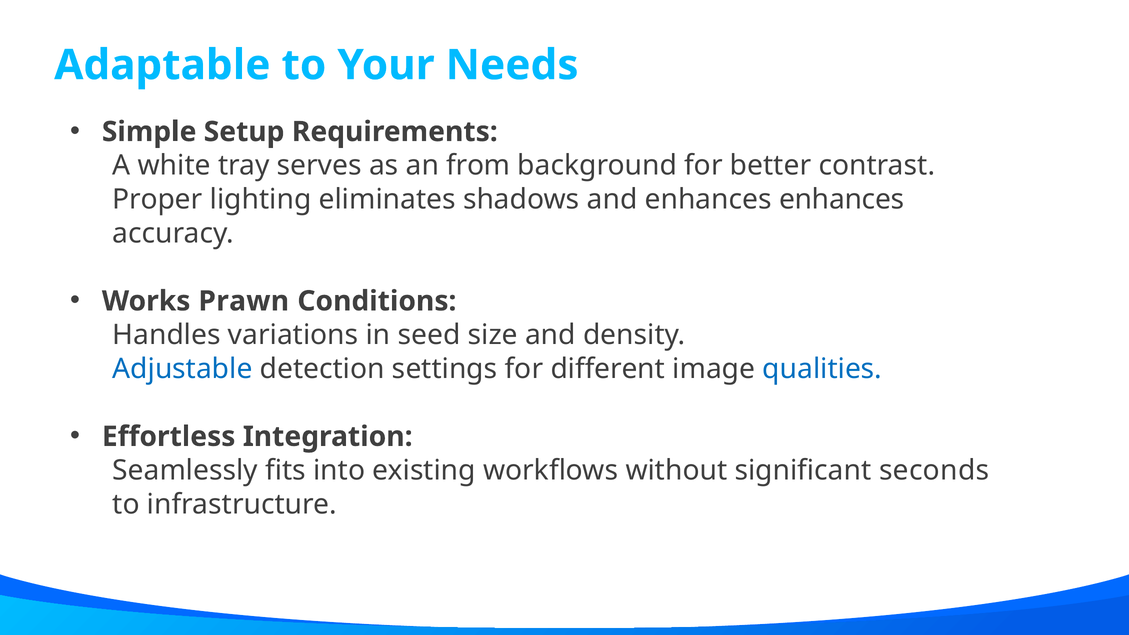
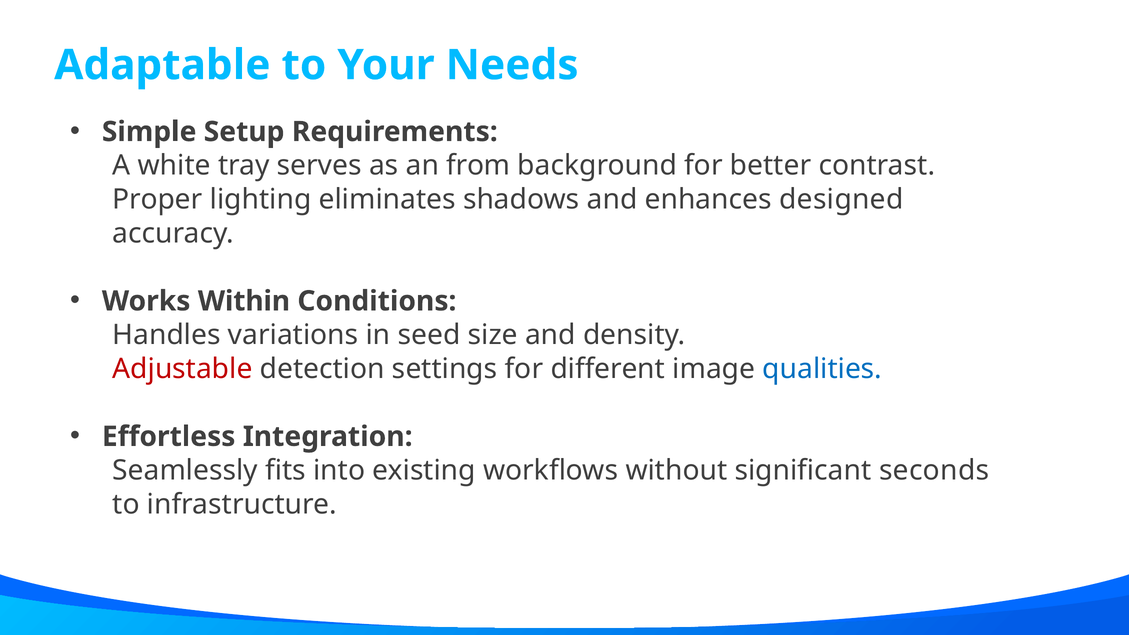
enhances enhances: enhances -> designed (841, 200)
Prawn: Prawn -> Within (244, 301)
Adjustable colour: blue -> red (182, 369)
